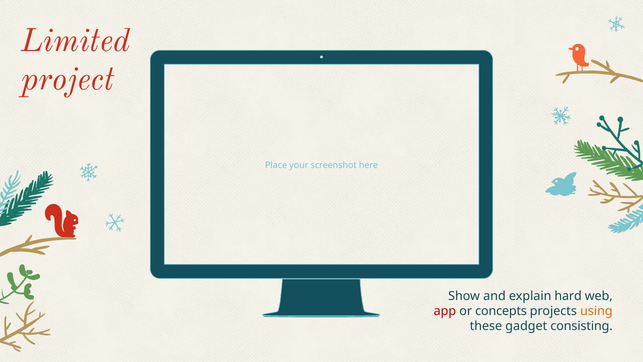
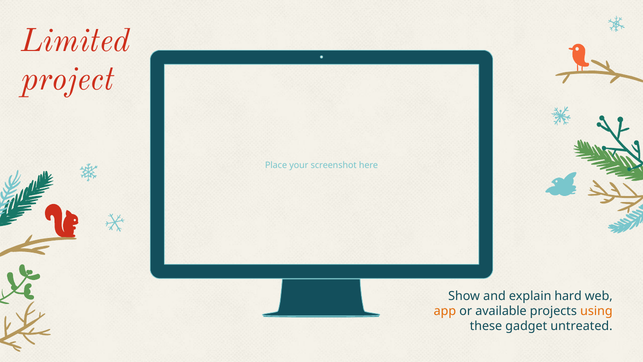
app colour: red -> orange (445, 311)
concepts: concepts -> available (501, 311)
consisting: consisting -> untreated (581, 326)
